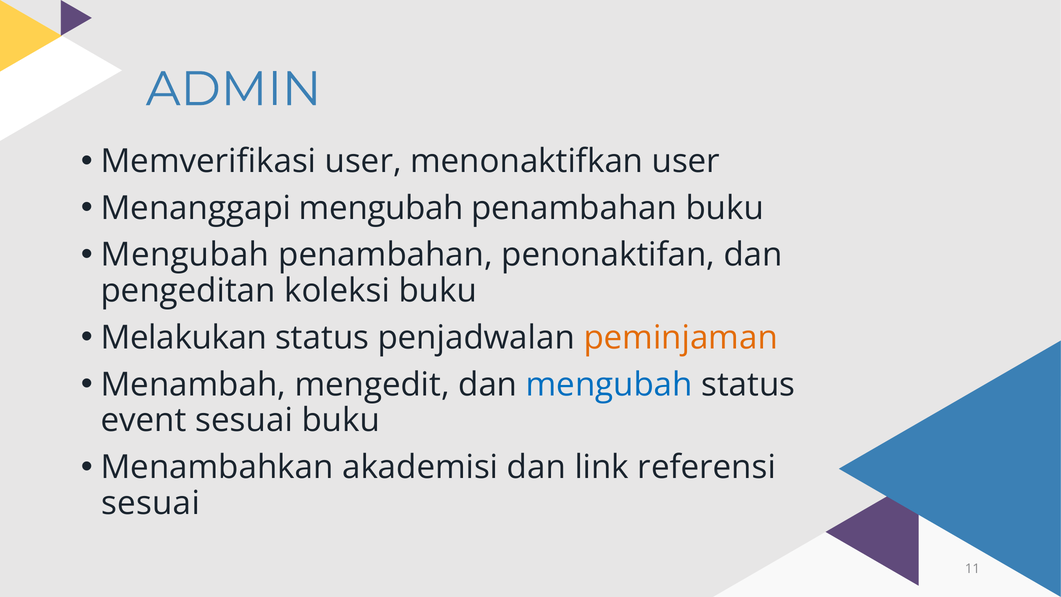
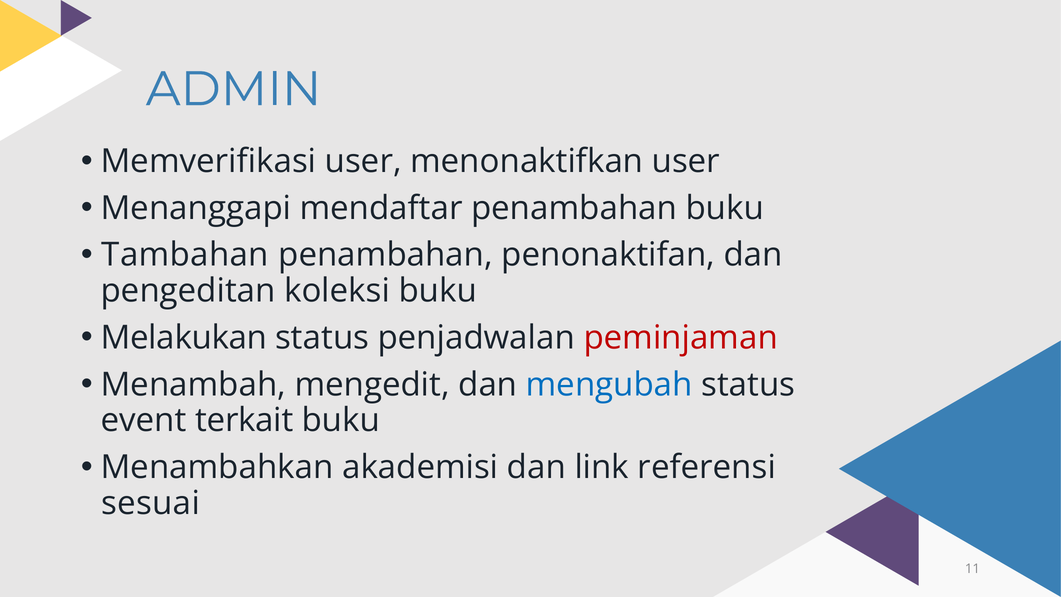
Menanggapi mengubah: mengubah -> mendaftar (381, 208)
Mengubah: Mengubah -> Tambahan (185, 255)
peminjaman colour: orange -> red (681, 338)
event sesuai: sesuai -> terkait (244, 420)
